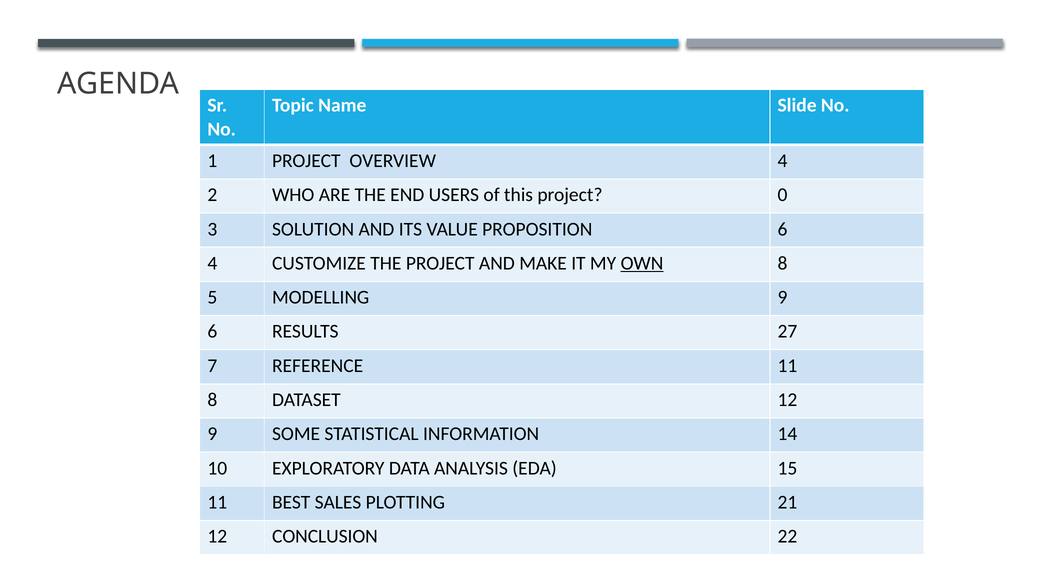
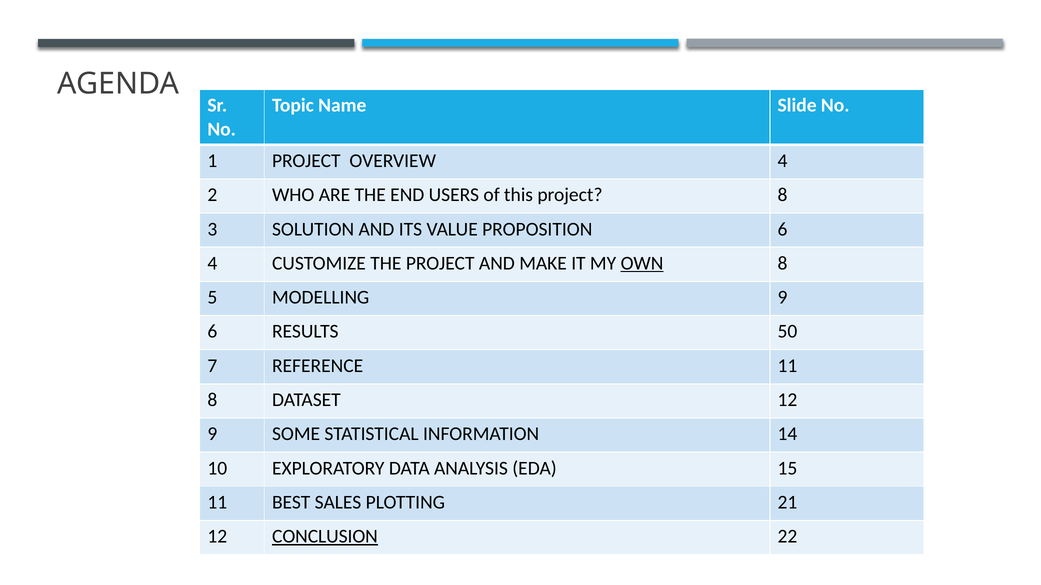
project 0: 0 -> 8 (783, 195)
27: 27 -> 50 (787, 332)
CONCLUSION underline: none -> present (325, 537)
